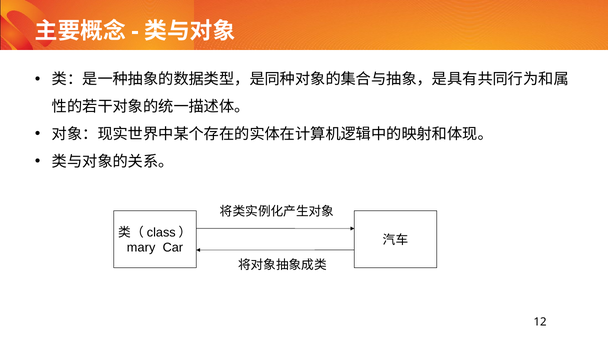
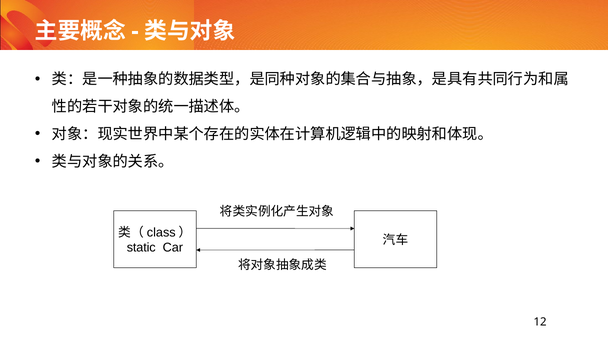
mary: mary -> static (141, 248)
